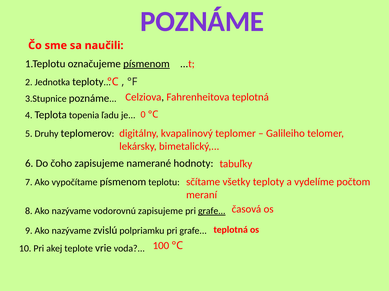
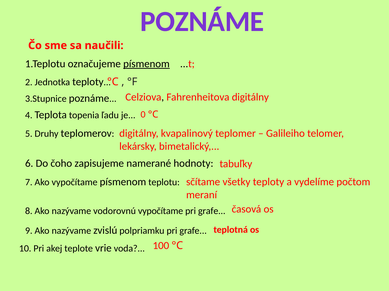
Fahrenheitova teplotná: teplotná -> digitálny (250, 97)
vodorovnú zapisujeme: zapisujeme -> vypočítame (161, 212)
grafe underline: present -> none (212, 212)
